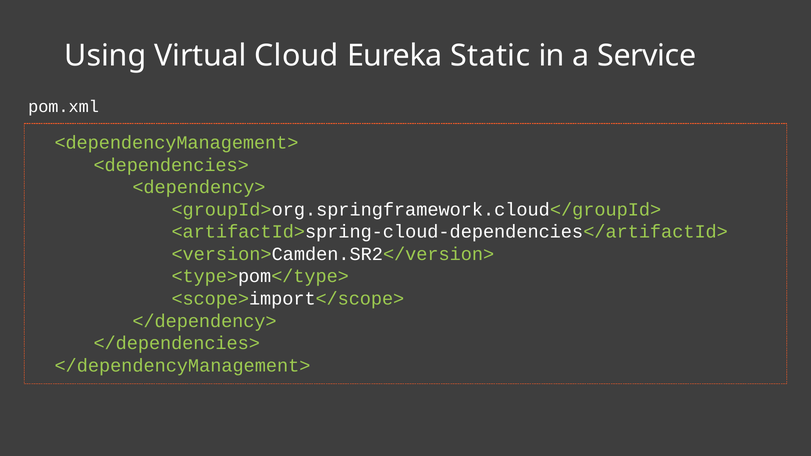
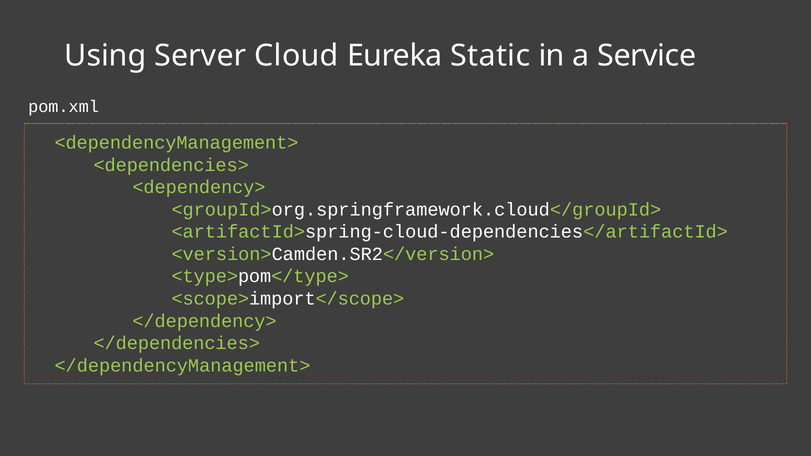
Virtual: Virtual -> Server (200, 56)
